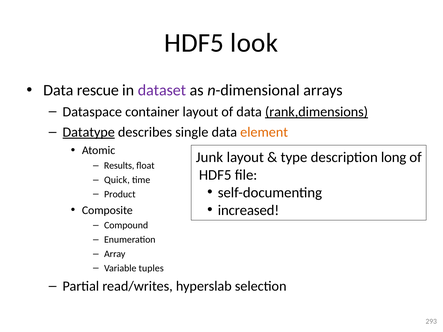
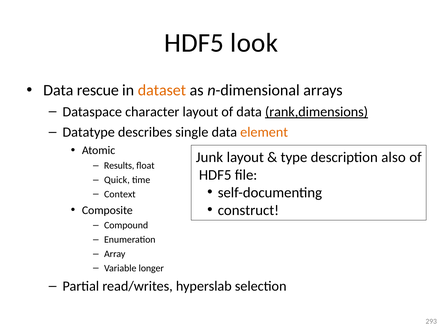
dataset colour: purple -> orange (162, 90)
container: container -> character (152, 112)
Datatype underline: present -> none (89, 132)
long: long -> also (393, 157)
Product: Product -> Context (120, 194)
increased: increased -> construct (248, 210)
tuples: tuples -> longer (151, 268)
